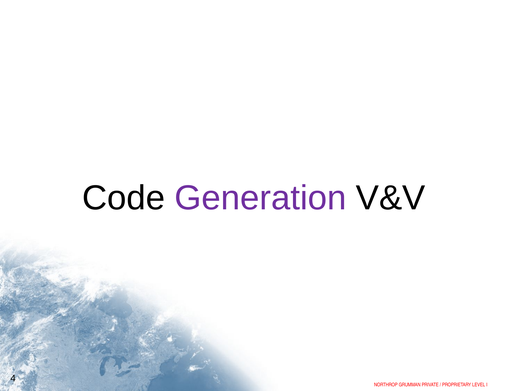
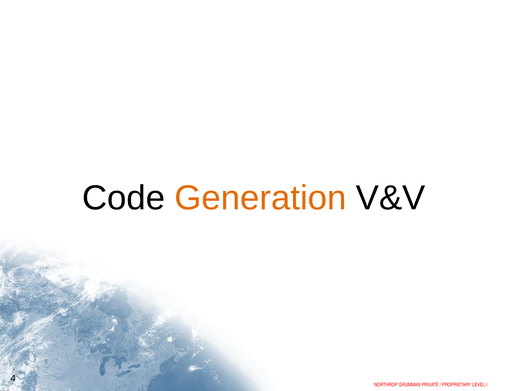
Generation colour: purple -> orange (260, 198)
